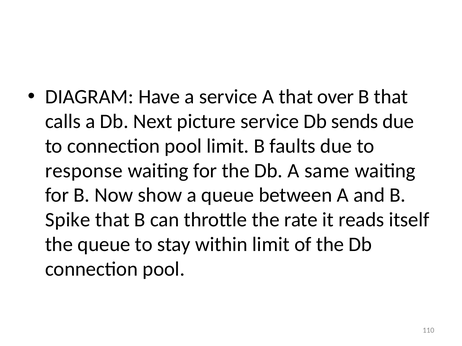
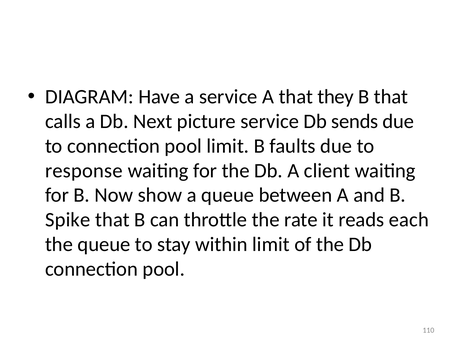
over: over -> they (336, 97)
same: same -> client (327, 171)
itself: itself -> each (409, 220)
